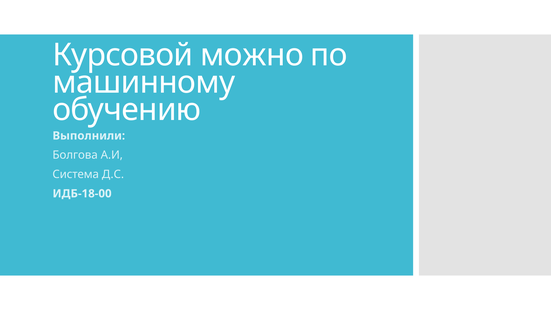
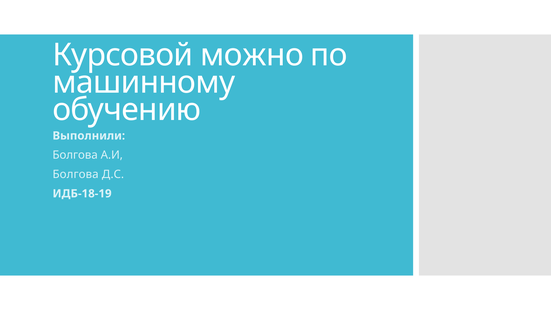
Система: Система -> Болгова (76, 174)
ИДБ-18-00: ИДБ-18-00 -> ИДБ-18-19 (82, 194)
